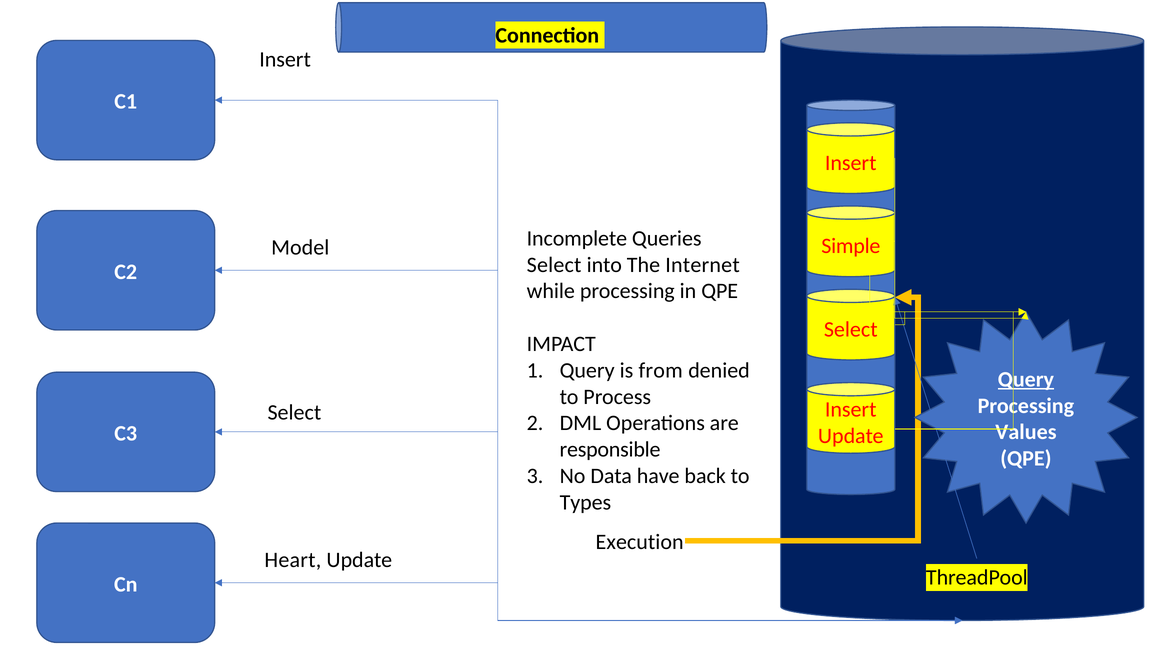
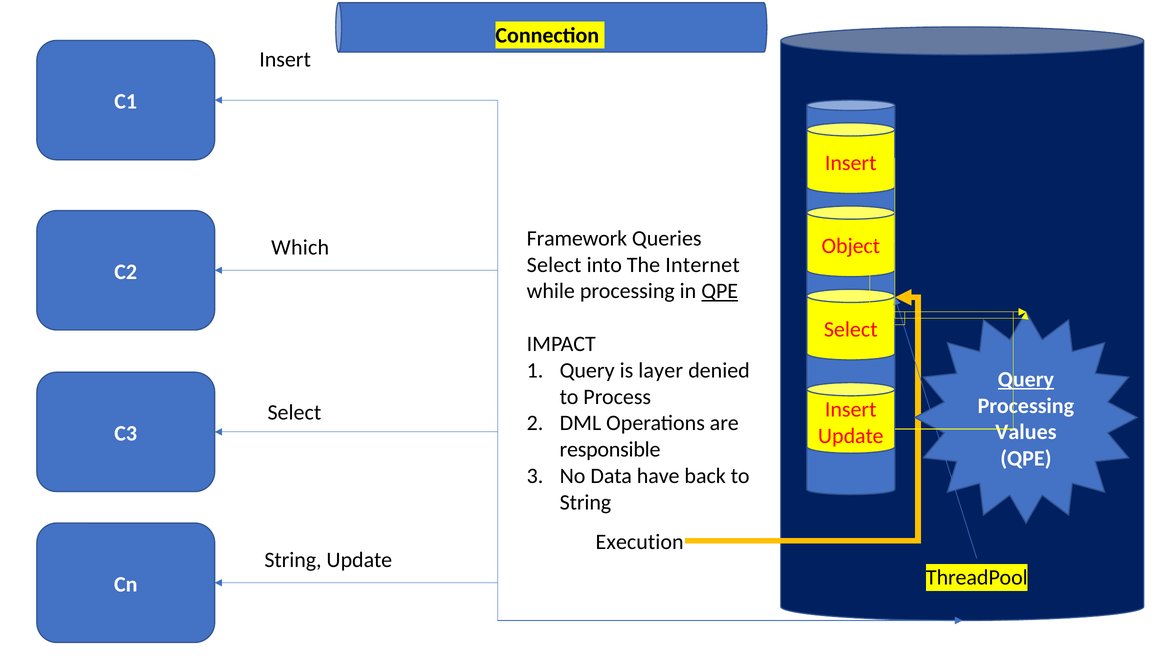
Incomplete: Incomplete -> Framework (577, 239)
Simple: Simple -> Object (851, 246)
Model: Model -> Which (300, 248)
QPE underline: none -> present (720, 291)
from: from -> layer (661, 371)
Types: Types -> String (585, 503)
Heart: Heart -> String (293, 560)
